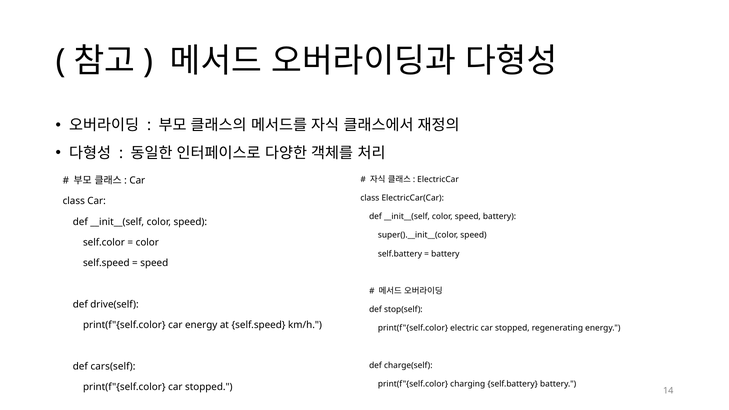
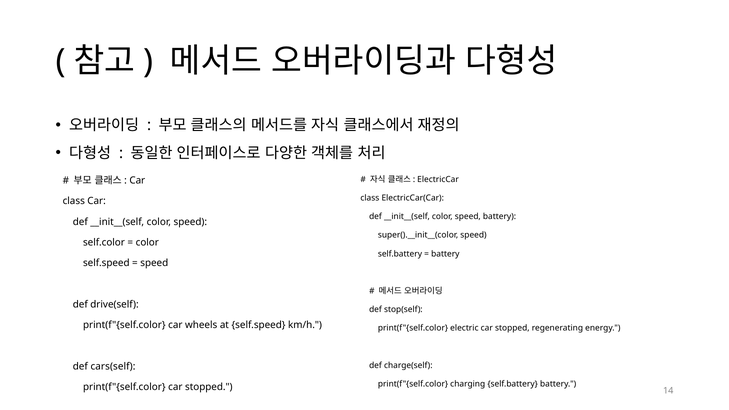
car energy: energy -> wheels (201, 325)
